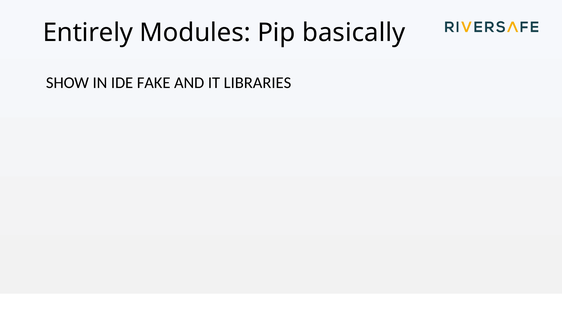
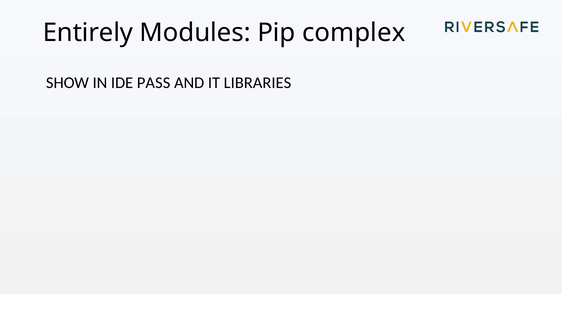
basically: basically -> complex (354, 33)
FAKE: FAKE -> PASS (154, 83)
